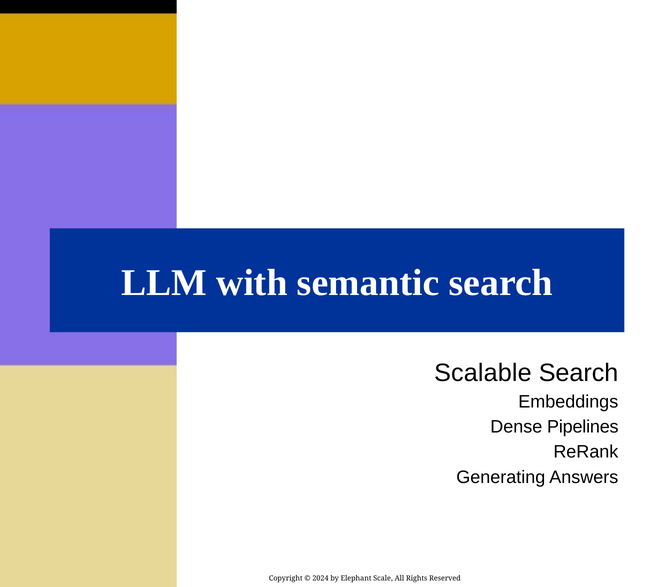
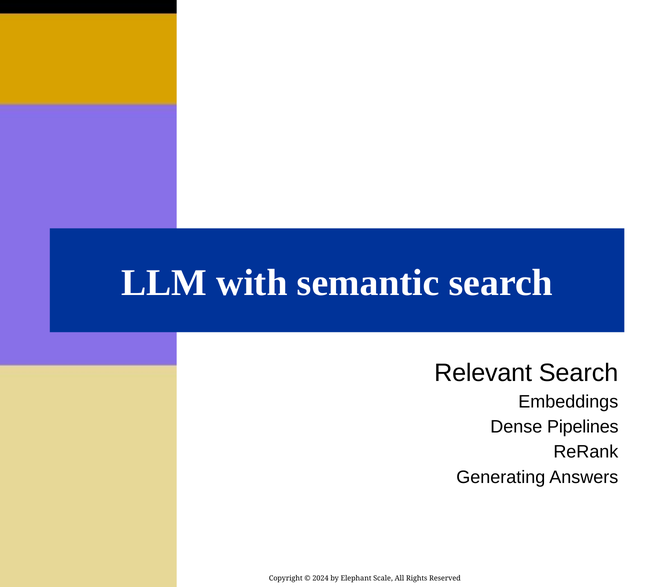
Scalable: Scalable -> Relevant (483, 373)
